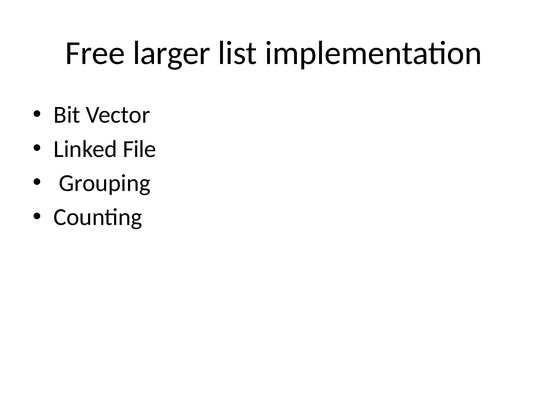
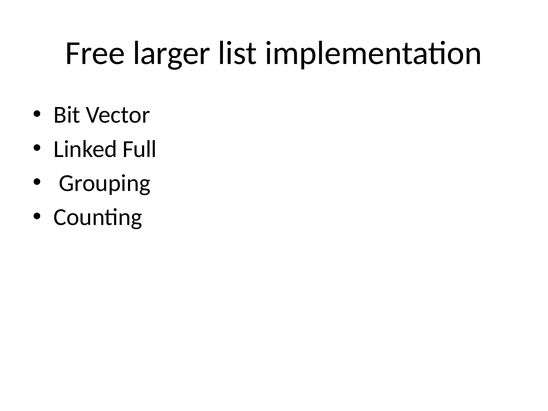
File: File -> Full (140, 149)
